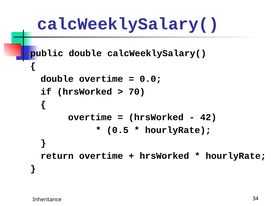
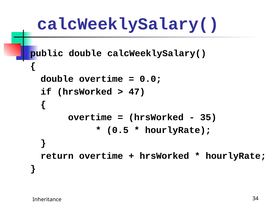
70: 70 -> 47 (137, 92)
42: 42 -> 35 (208, 117)
